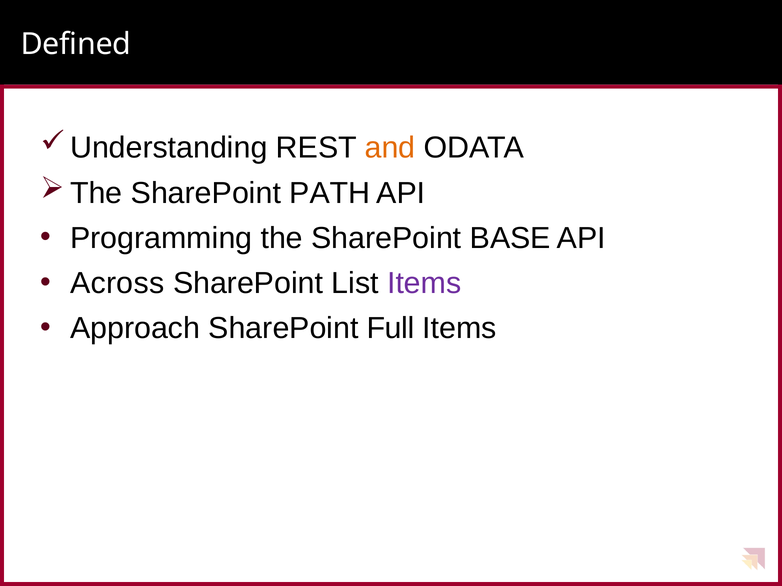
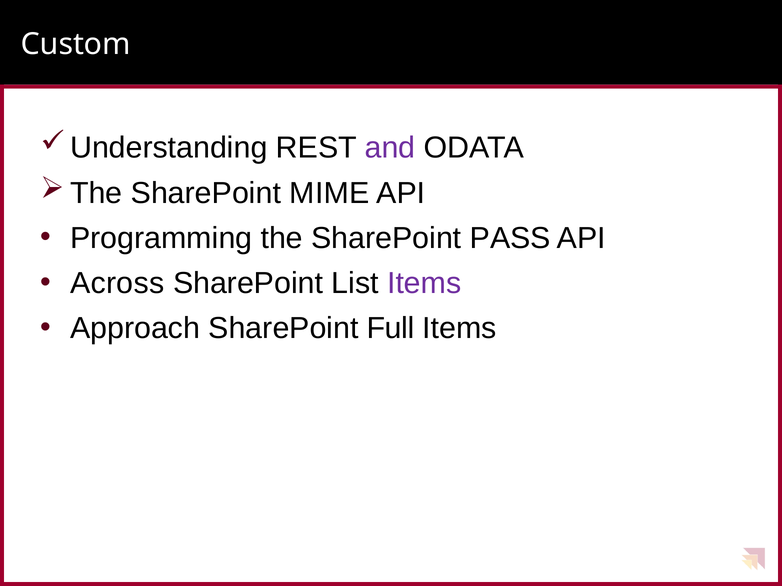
Defined: Defined -> Custom (76, 44)
and colour: orange -> purple (390, 148)
PATH: PATH -> MIME (330, 193)
BASE: BASE -> PASS (510, 238)
